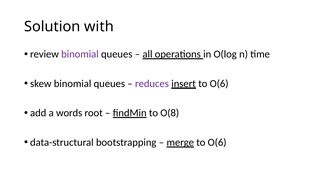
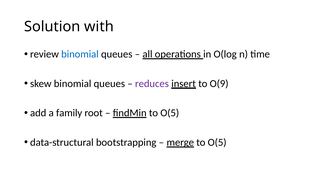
binomial colour: purple -> blue (80, 54)
O(6: O(6 -> O(9 (219, 84)
words: words -> family (69, 113)
O(8: O(8 -> O(5 (170, 113)
O(6: O(6 -> O(5 (217, 143)
